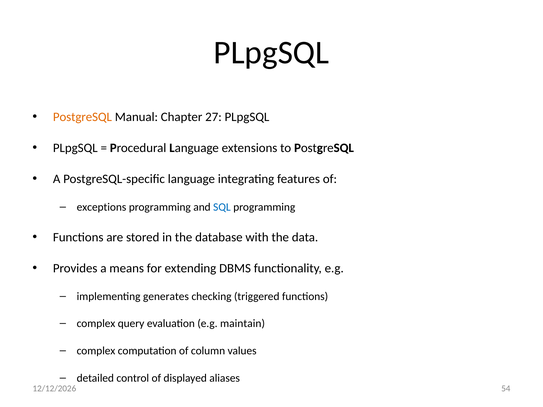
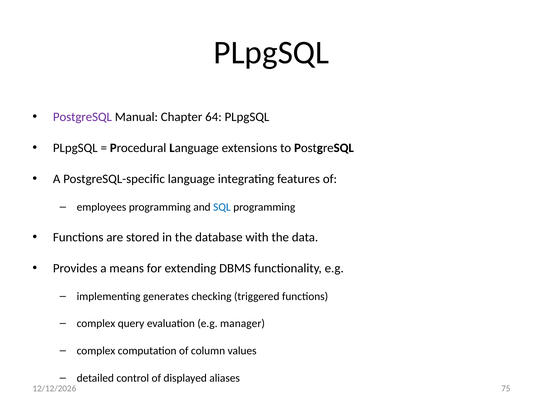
PostgreSQL colour: orange -> purple (82, 117)
27: 27 -> 64 (213, 117)
exceptions: exceptions -> employees (102, 207)
maintain: maintain -> manager (243, 324)
54: 54 -> 75 (506, 389)
